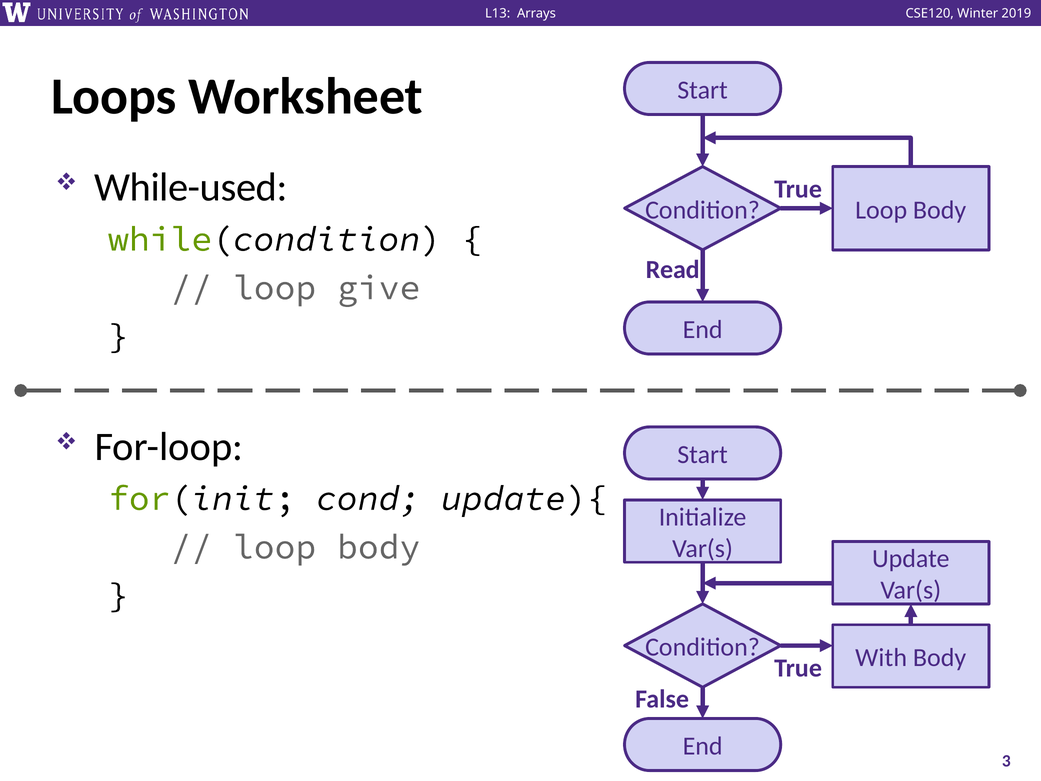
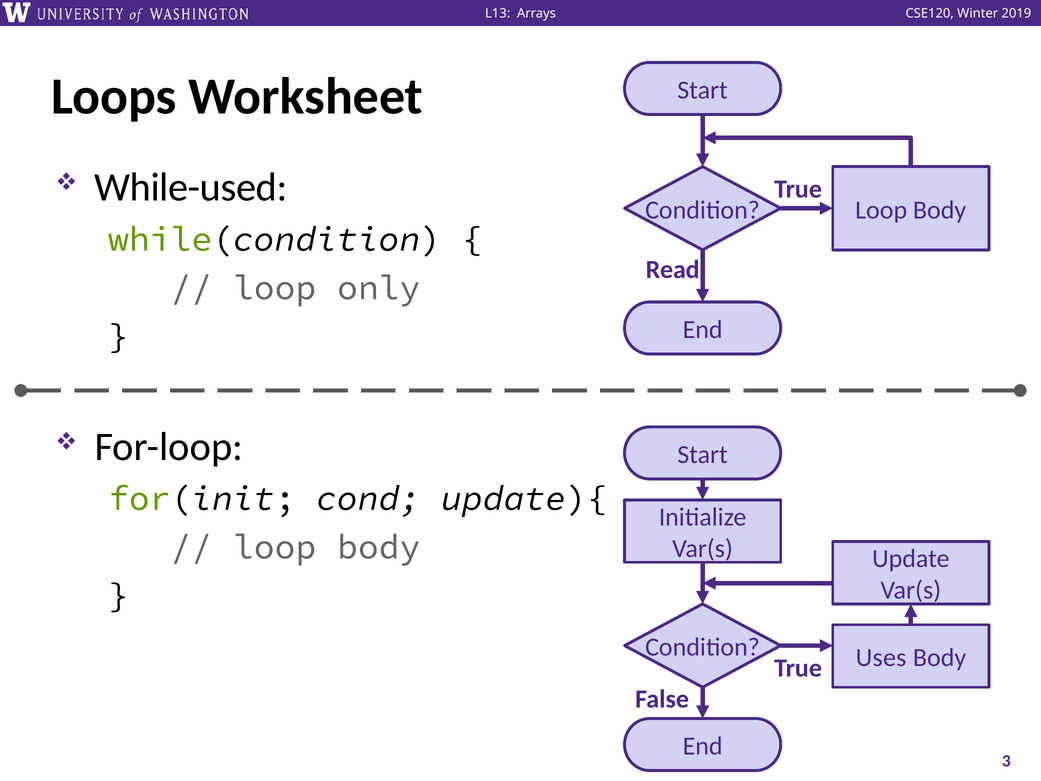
give: give -> only (379, 288)
With: With -> Uses (881, 658)
